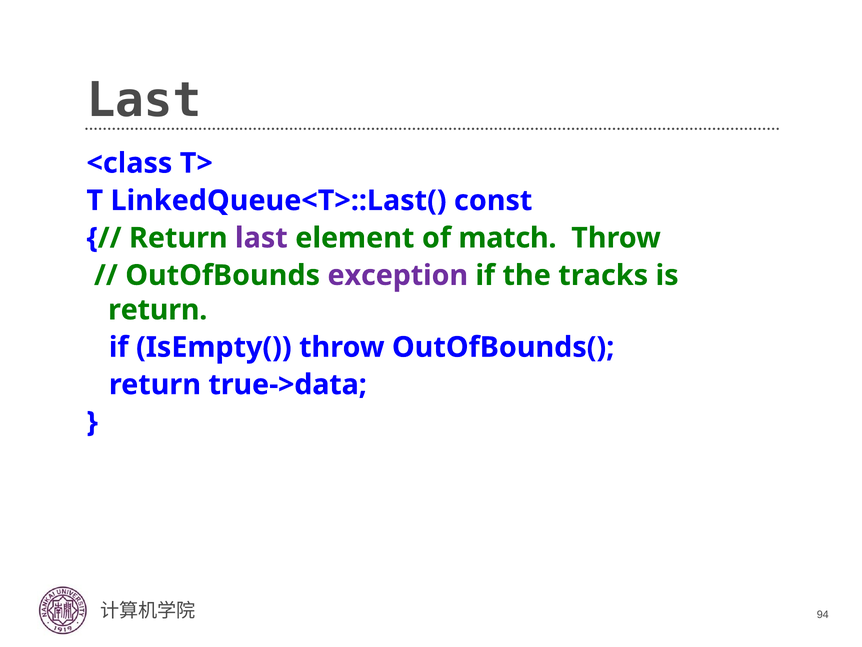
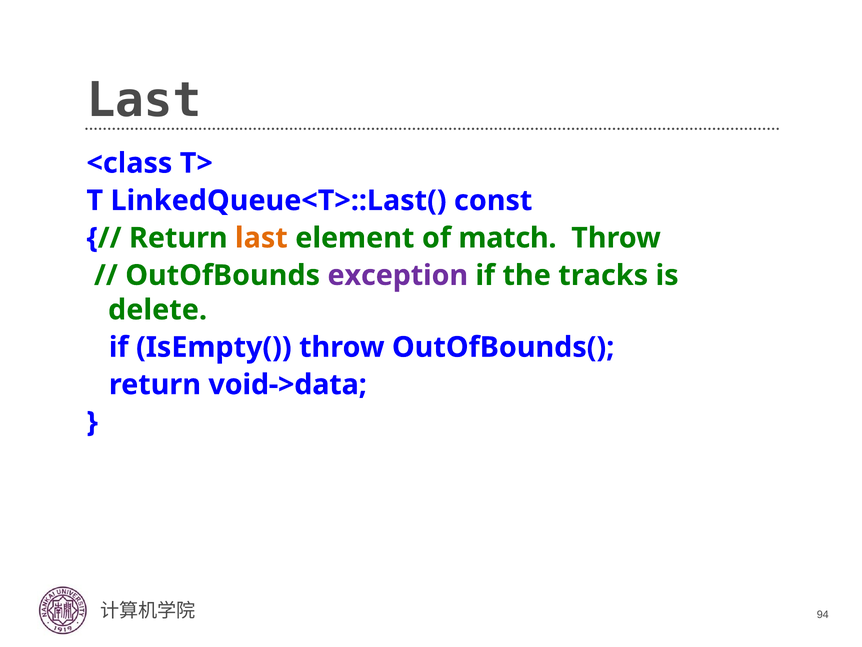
last colour: purple -> orange (261, 238)
return: return -> delete (158, 310)
true->data: true->data -> void->data (288, 384)
